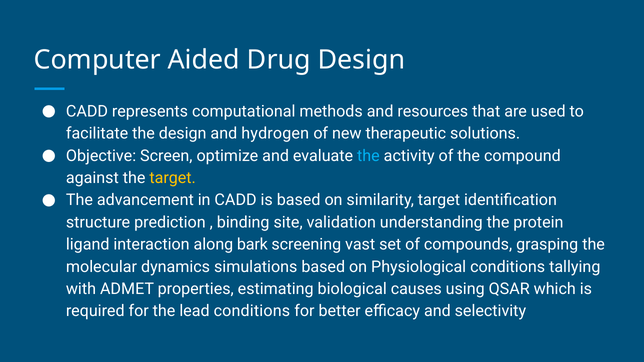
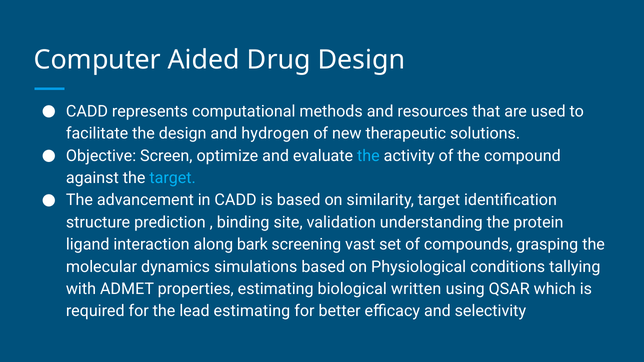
target colour: yellow -> light blue (173, 178)
causes: causes -> written (416, 289)
lead conditions: conditions -> estimating (252, 311)
